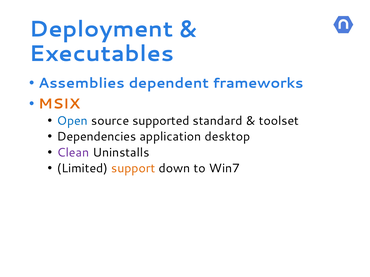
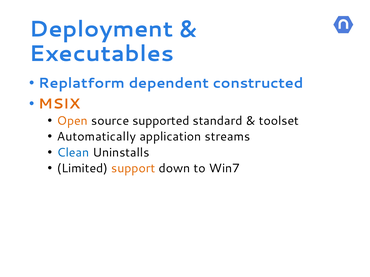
Assemblies: Assemblies -> Replatform (82, 83)
frameworks: frameworks -> constructed (258, 83)
Open colour: blue -> orange (72, 121)
Dependencies: Dependencies -> Automatically (96, 137)
desktop: desktop -> streams (227, 137)
Clean colour: purple -> blue (73, 153)
